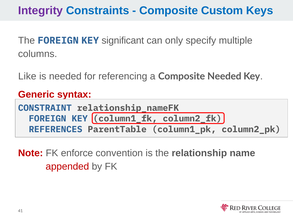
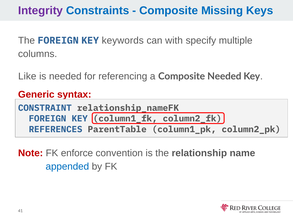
Custom: Custom -> Missing (222, 11)
significant: significant -> keywords (123, 41)
only: only -> with (174, 41)
appended colour: red -> blue (67, 167)
